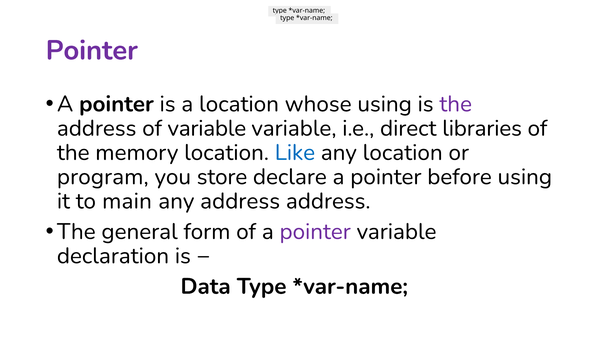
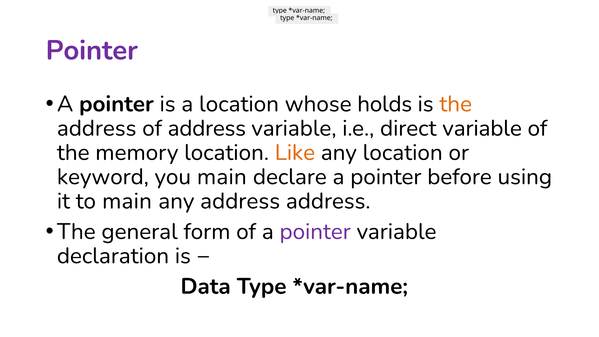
whose using: using -> holds (385, 104)
the colour: purple -> orange (456, 104)
of variable: variable -> address (207, 128)
direct libraries: libraries -> variable (482, 128)
Like colour: blue -> orange (295, 152)
program: program -> keyword (103, 177)
you store: store -> main (222, 177)
